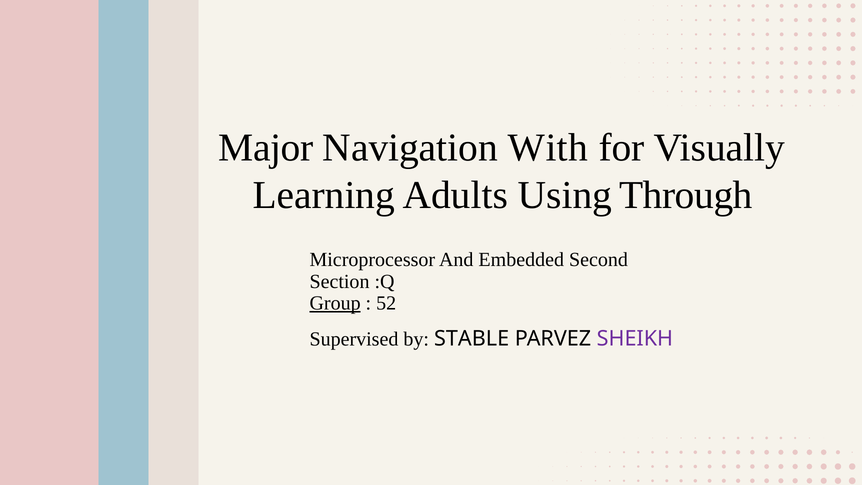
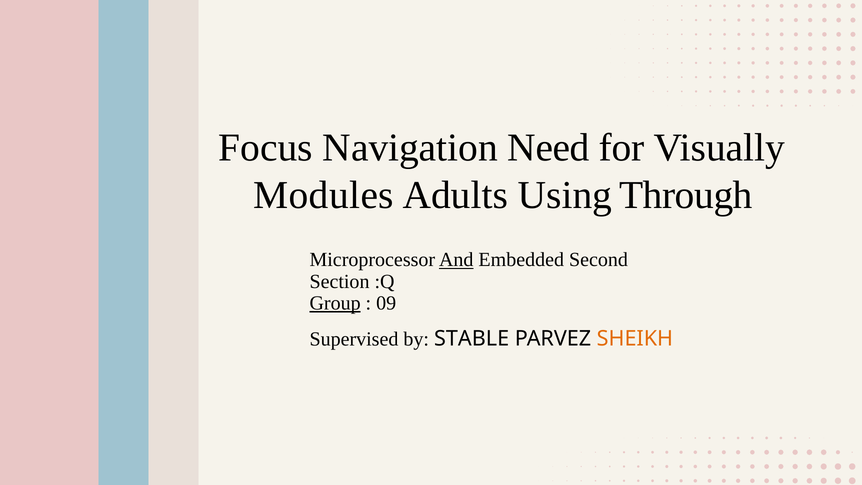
Major: Major -> Focus (266, 148)
With: With -> Need (548, 148)
Learning: Learning -> Modules (324, 195)
And underline: none -> present (456, 260)
52: 52 -> 09 (386, 303)
SHEIKH colour: purple -> orange (635, 338)
